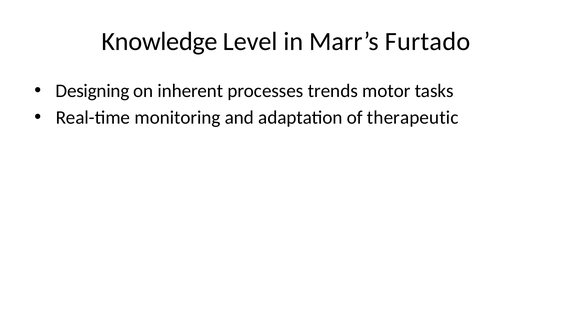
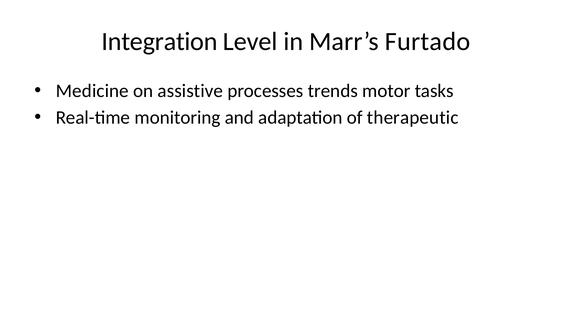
Knowledge: Knowledge -> Integration (160, 42)
Designing: Designing -> Medicine (92, 91)
inherent: inherent -> assistive (190, 91)
